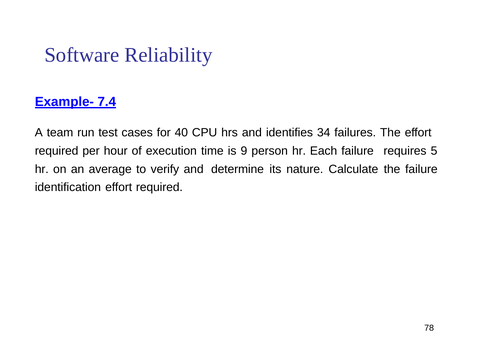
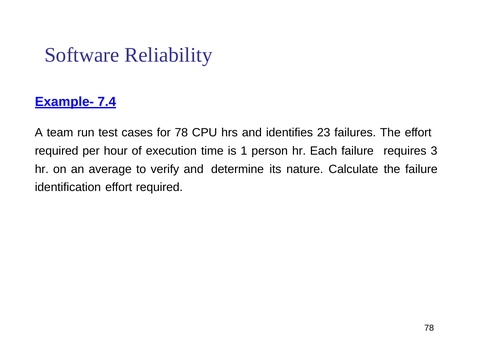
for 40: 40 -> 78 (181, 133)
34: 34 -> 23 (324, 133)
9: 9 -> 1 (244, 151)
5: 5 -> 3 (434, 151)
